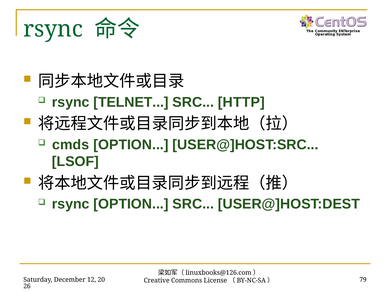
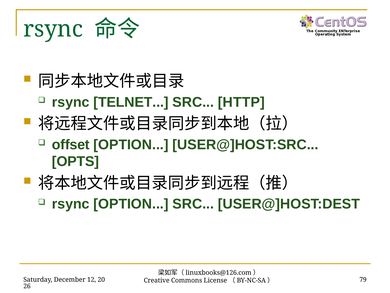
cmds: cmds -> offset (71, 144)
LSOF: LSOF -> OPTS (76, 161)
